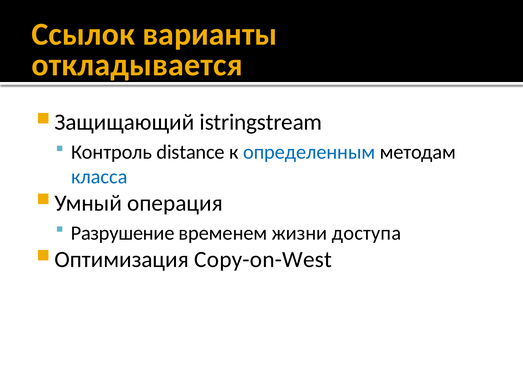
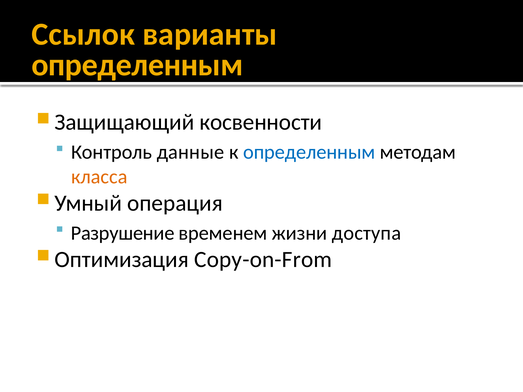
откладывается: откладывается -> определенным (137, 65)
istringstream: istringstream -> косвенности (261, 122)
distance: distance -> данные (190, 152)
класса colour: blue -> orange (99, 177)
Copy-on-West: Copy-on-West -> Copy-on-From (263, 260)
